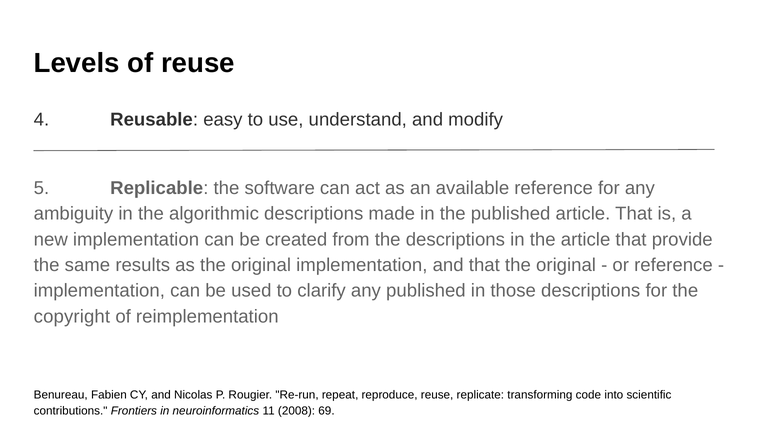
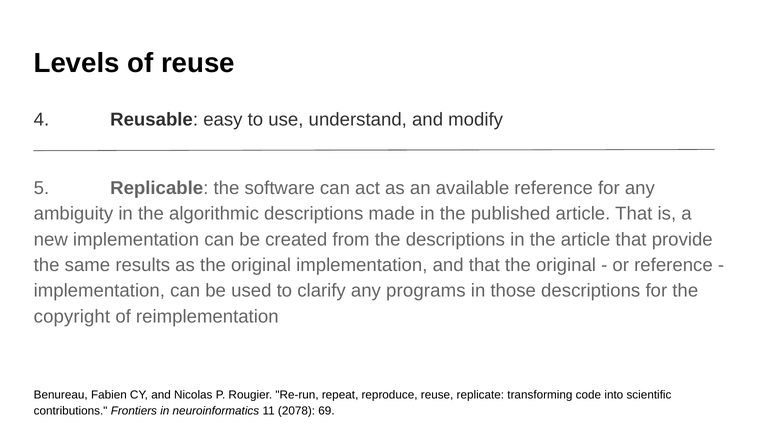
any published: published -> programs (426, 291)
2008: 2008 -> 2078 (297, 411)
